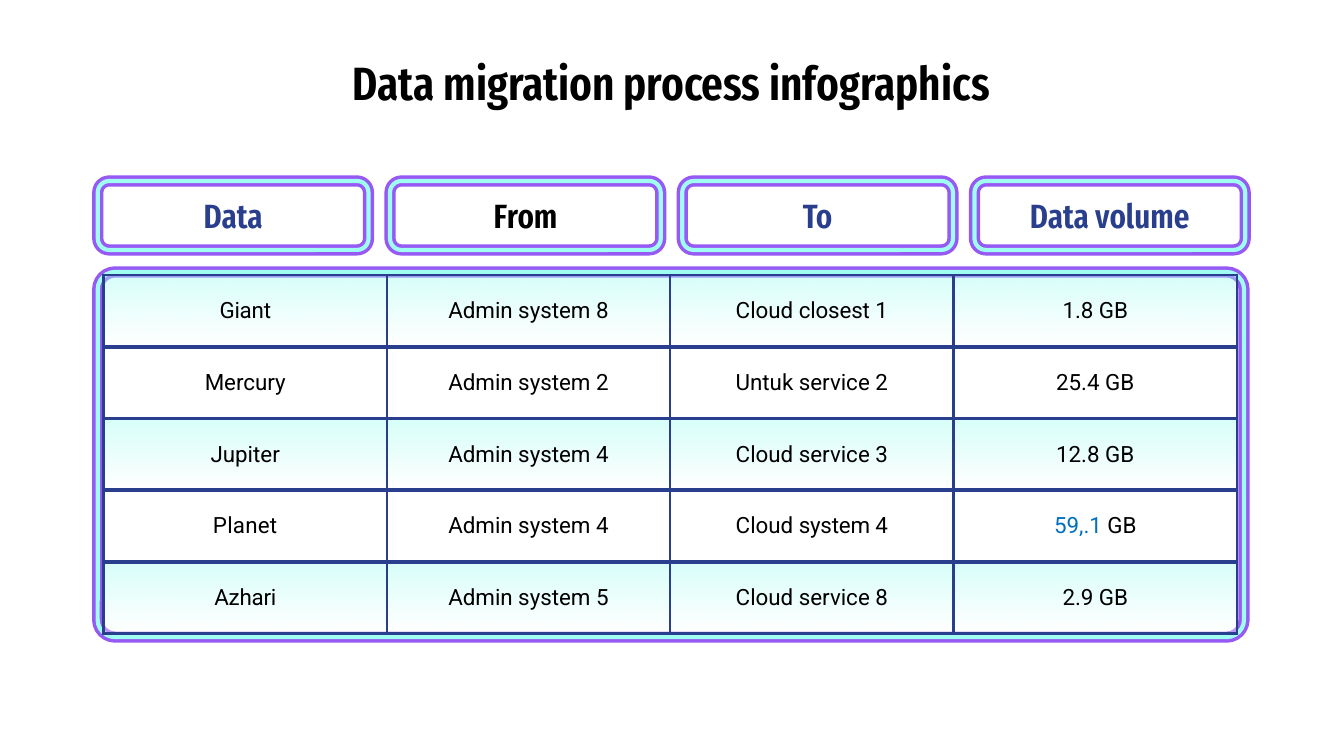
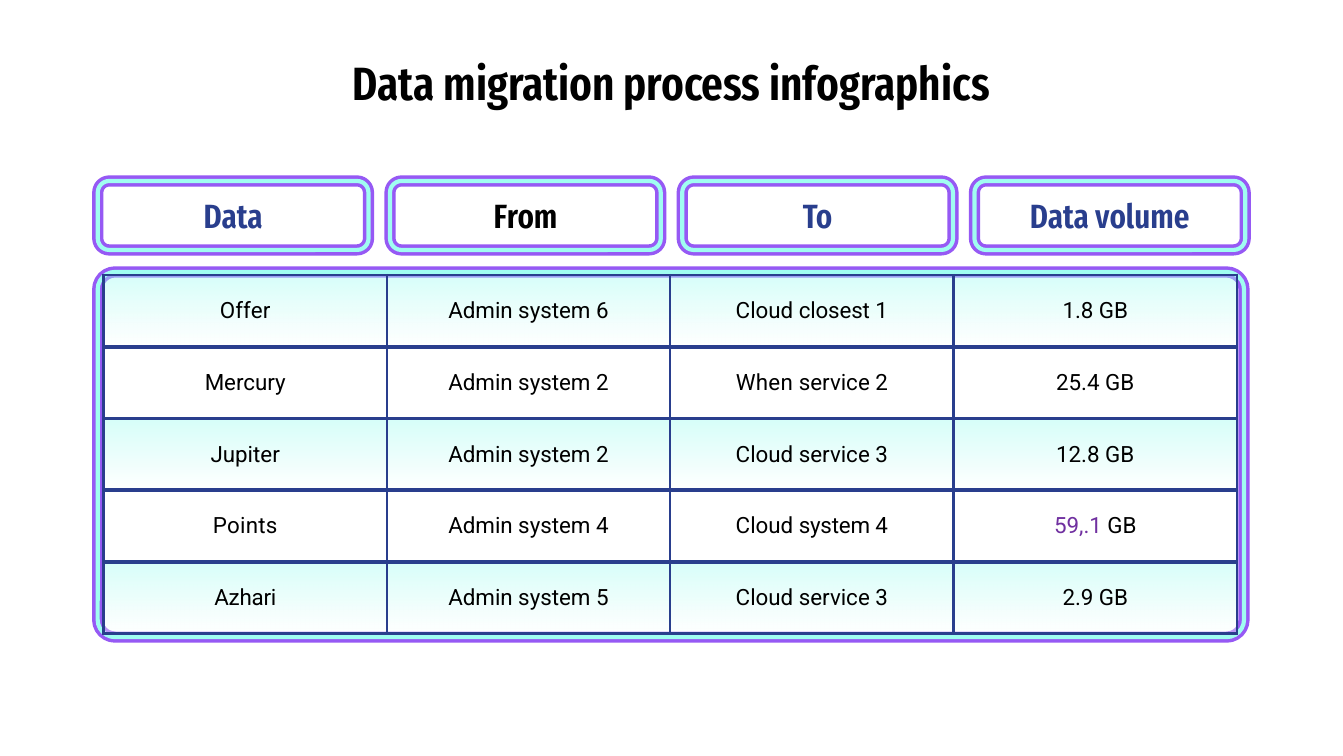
Giant: Giant -> Offer (245, 311)
system 8: 8 -> 6 (602, 311)
Untuk: Untuk -> When (764, 383)
Jupiter Admin system 4: 4 -> 2 (602, 454)
Planet: Planet -> Points (245, 526)
59,.1 colour: blue -> purple (1078, 526)
5 Cloud service 8: 8 -> 3 (882, 598)
